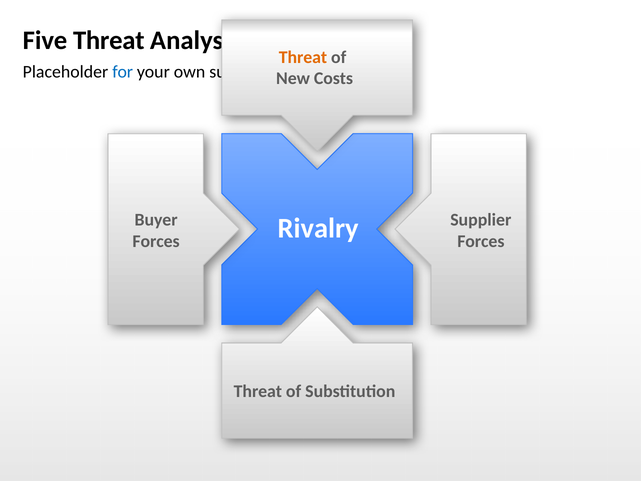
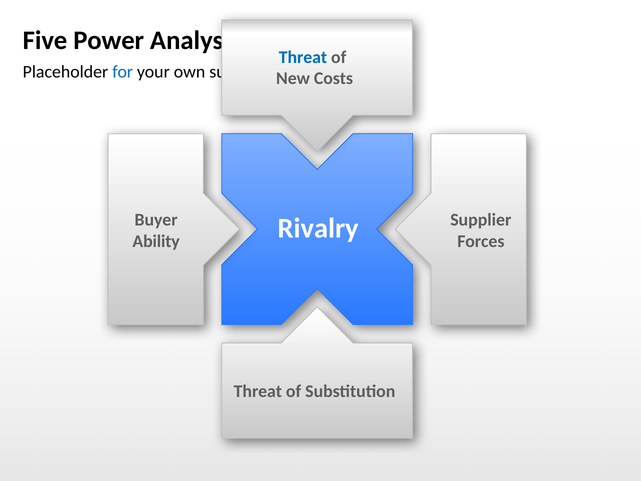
Five Threat: Threat -> Power (109, 40)
Threat colour: orange -> blue (303, 57)
Forces: Forces -> Ability (156, 241)
